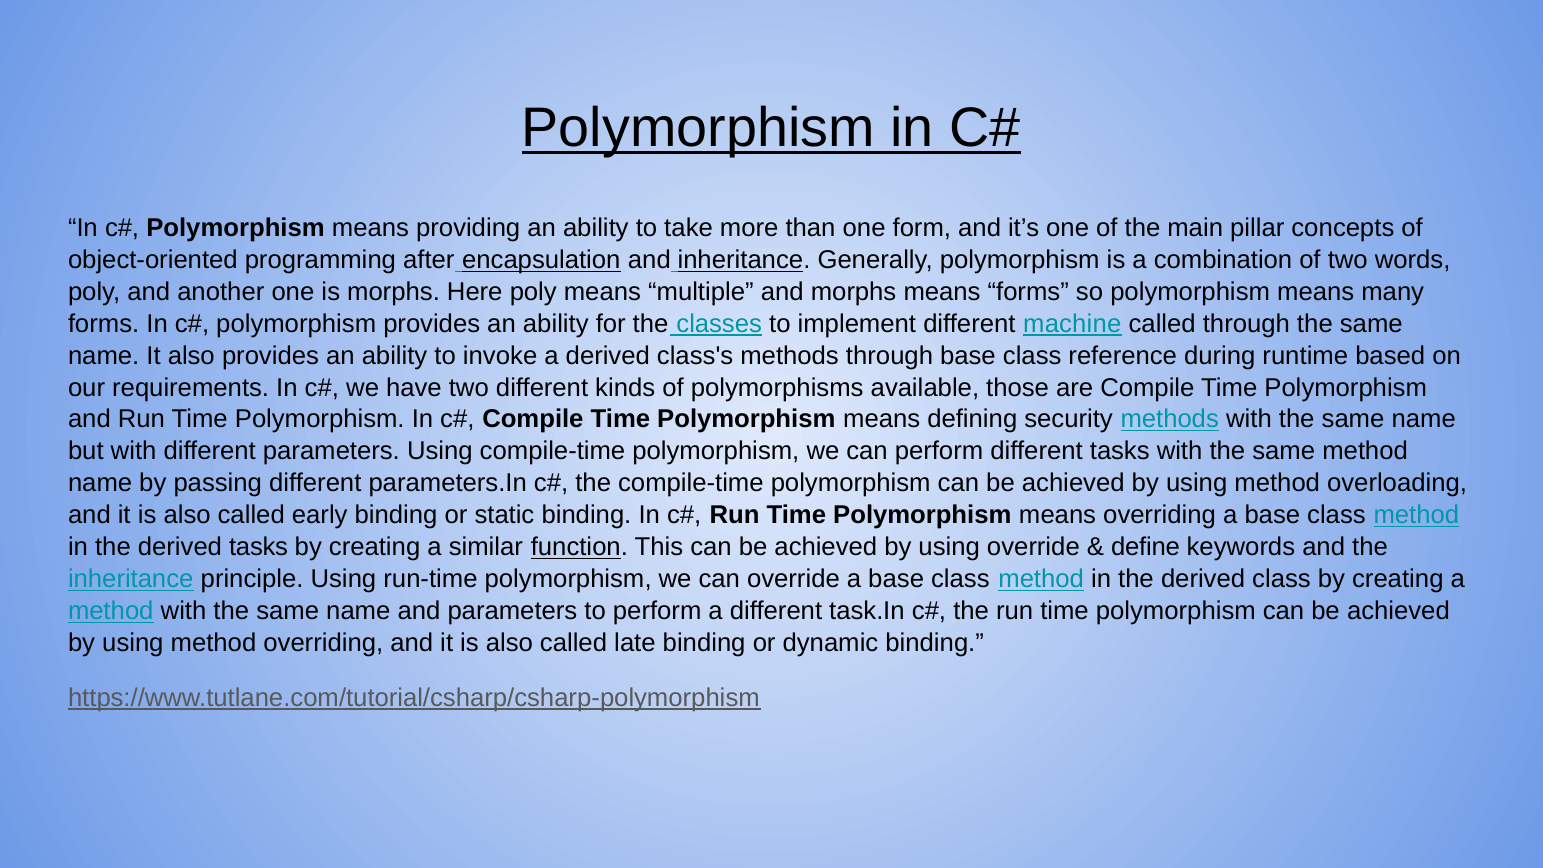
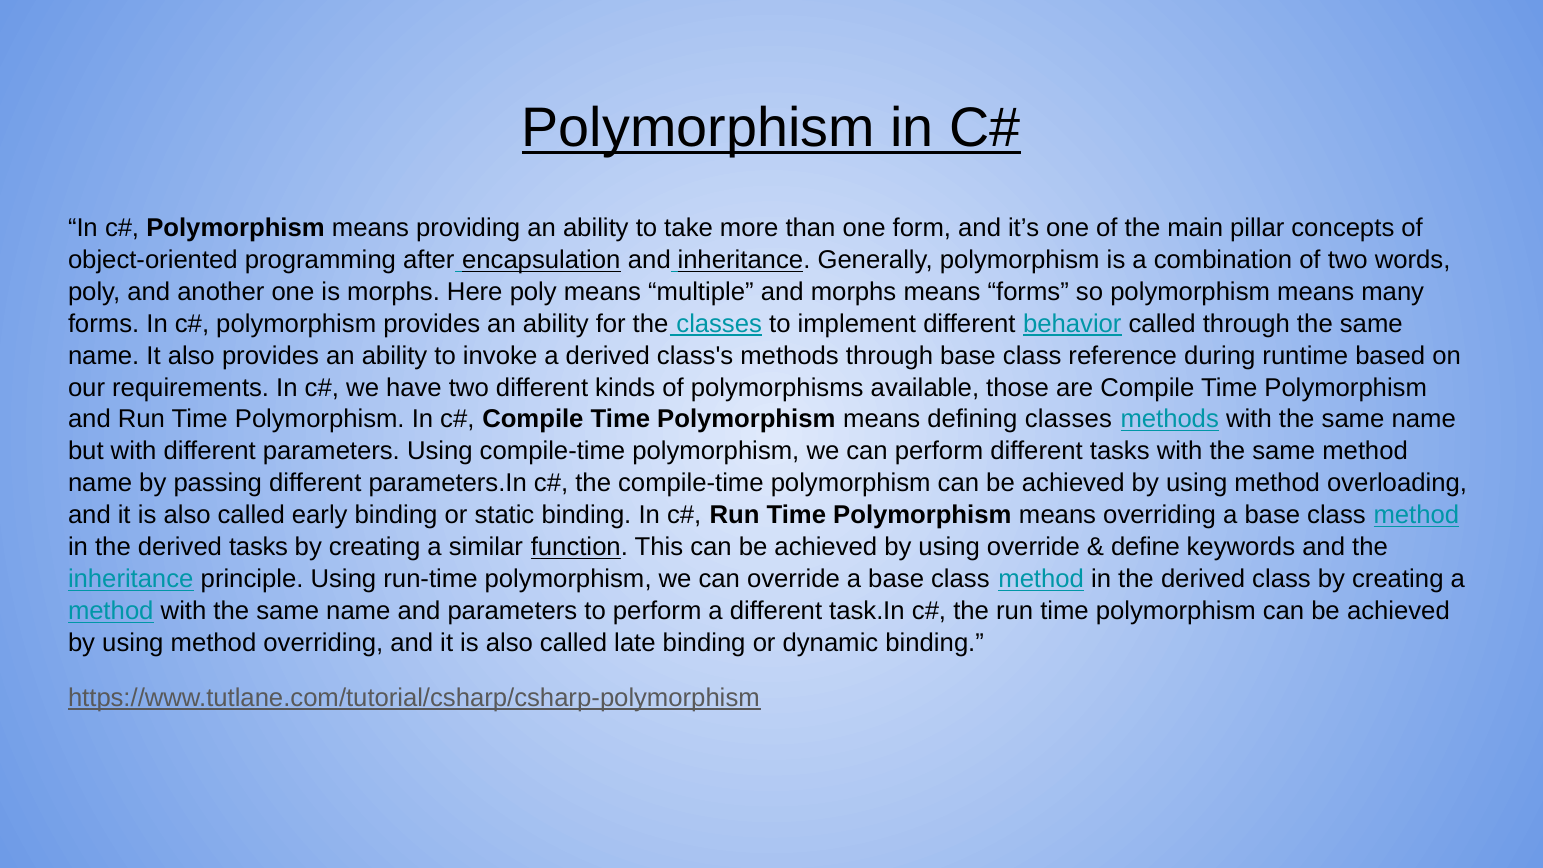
machine: machine -> behavior (1072, 324)
defining security: security -> classes (1068, 419)
